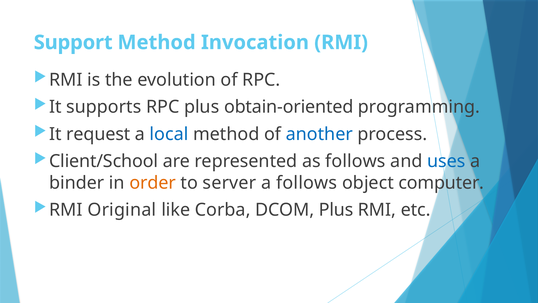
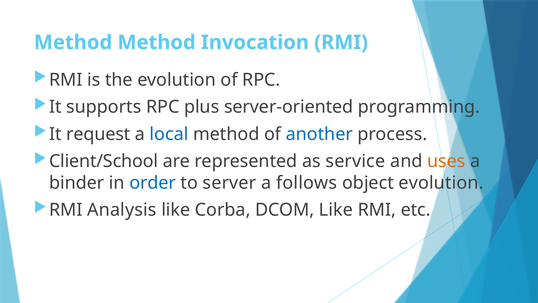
Support: Support -> Method (73, 42)
obtain-oriented: obtain-oriented -> server-oriented (289, 107)
as follows: follows -> service (355, 161)
uses colour: blue -> orange (446, 161)
order colour: orange -> blue (153, 183)
object computer: computer -> evolution (441, 183)
Original: Original -> Analysis (122, 210)
DCOM Plus: Plus -> Like (336, 210)
